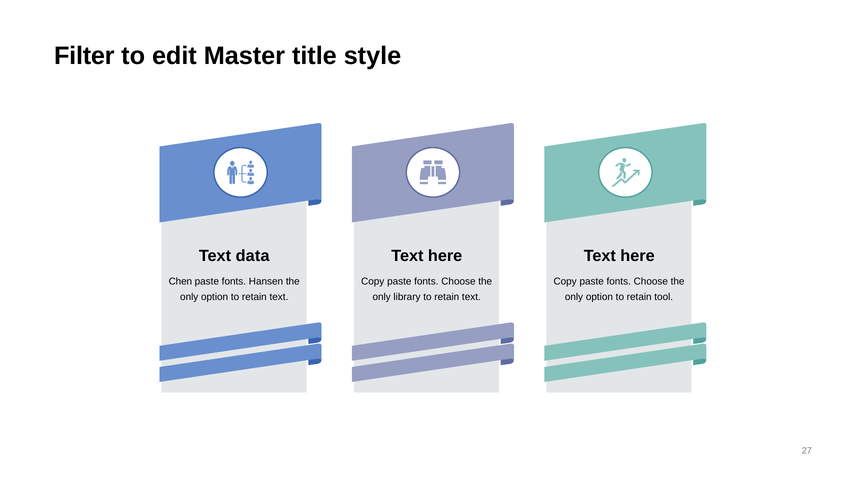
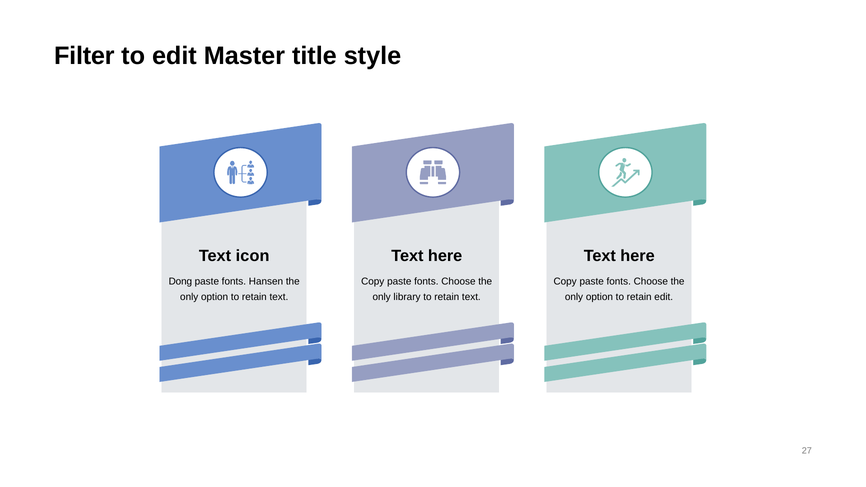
data: data -> icon (253, 256)
Chen: Chen -> Dong (180, 281)
retain tool: tool -> edit (664, 297)
